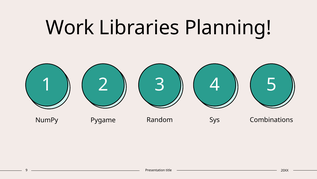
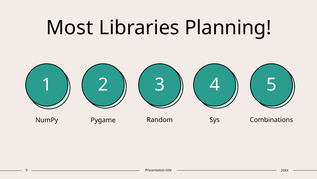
Work: Work -> Most (70, 28)
